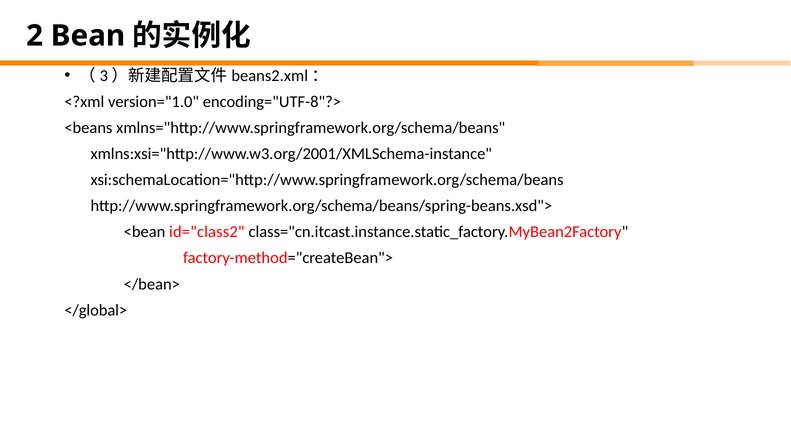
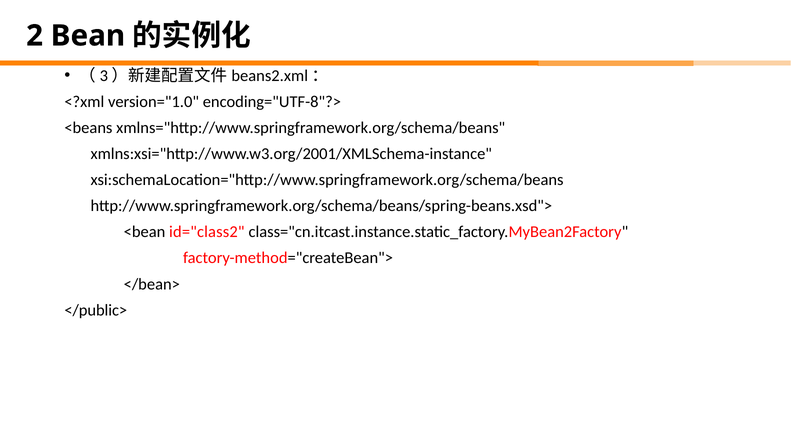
</global>: </global> -> </public> (96, 310)
